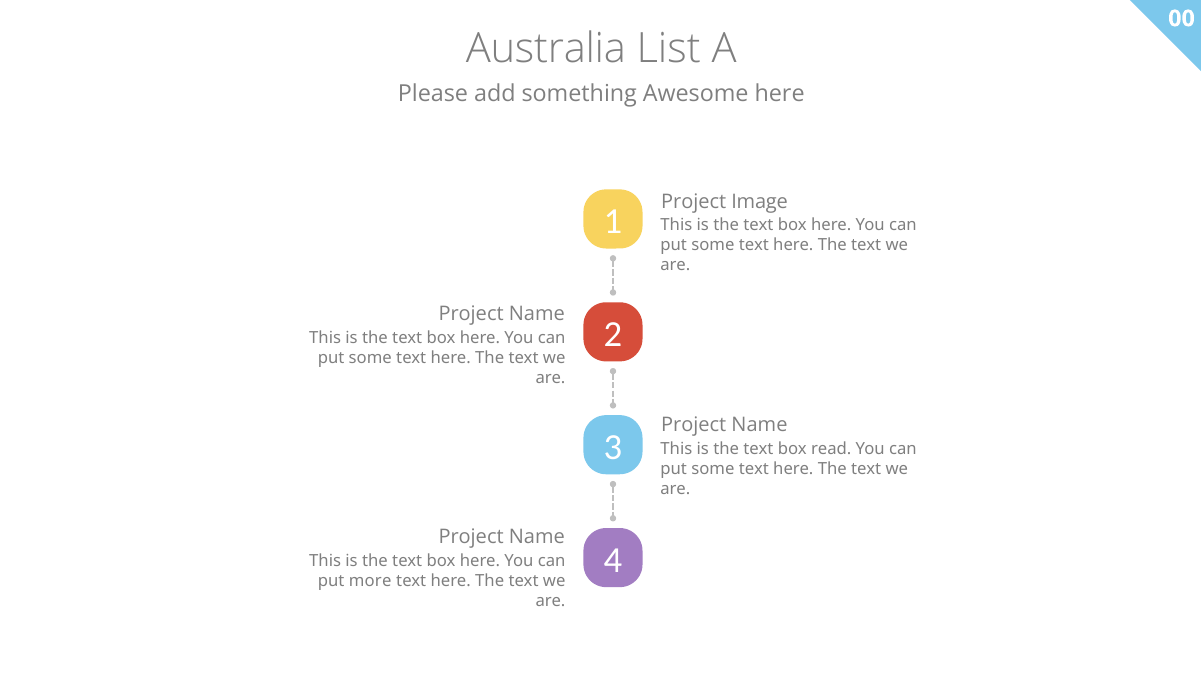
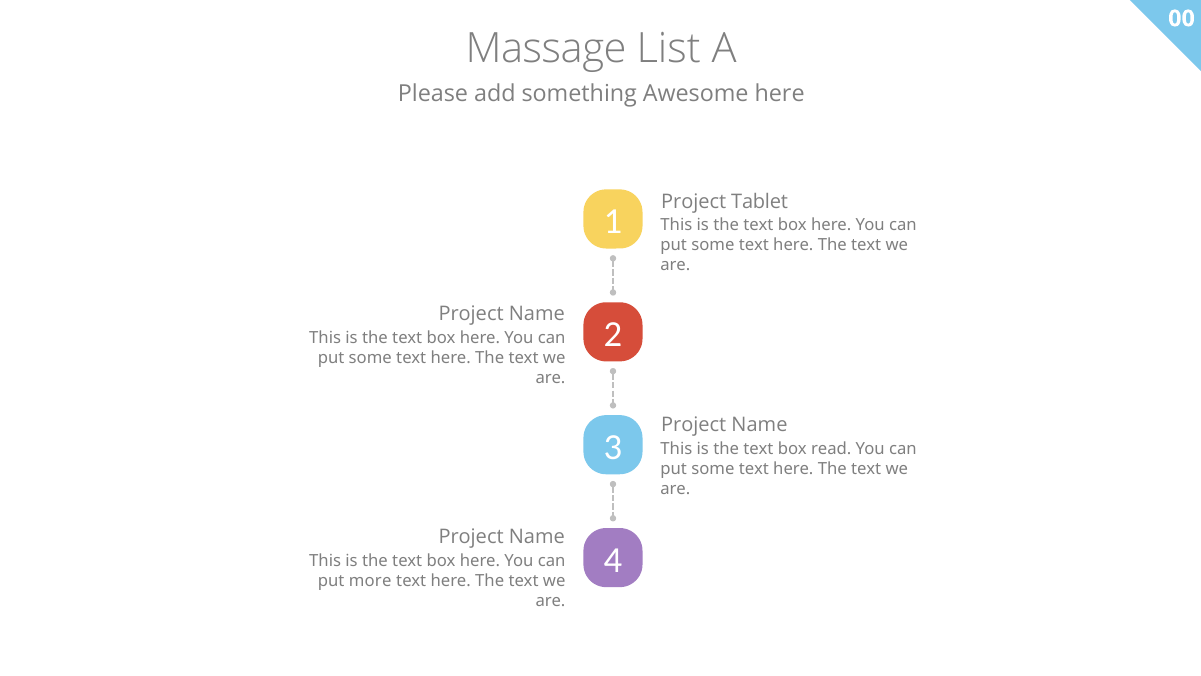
Australia: Australia -> Massage (546, 49)
Image: Image -> Tablet (760, 201)
